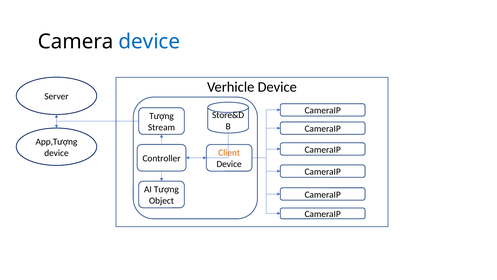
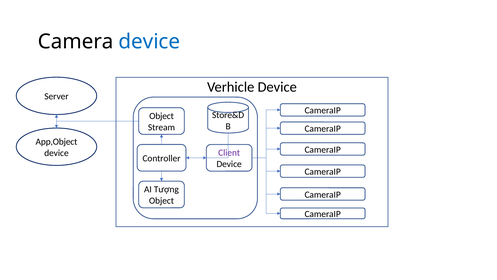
Tượng: Tượng -> Object (162, 116)
App,Tượng: App,Tượng -> App,Object (57, 142)
Client colour: orange -> purple (229, 153)
